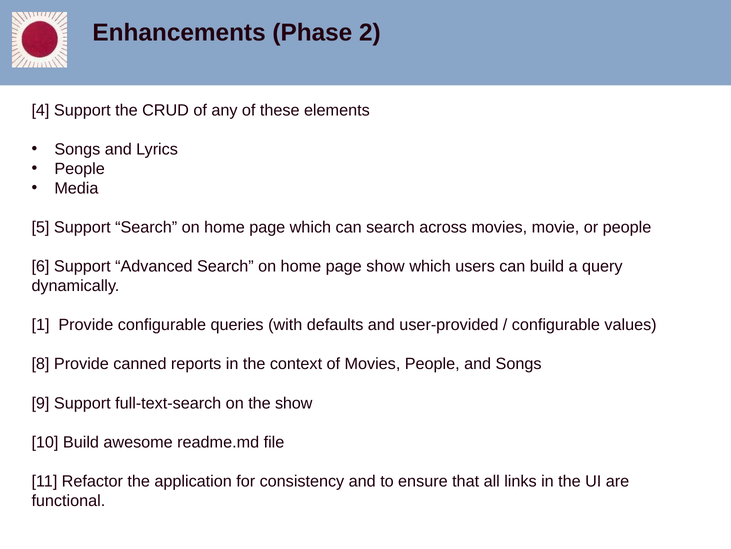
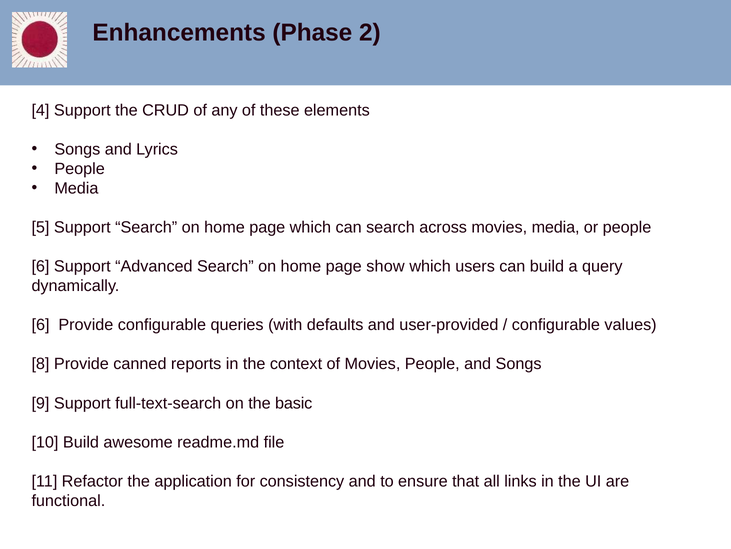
movies movie: movie -> media (556, 227)
1: 1 -> 6 (41, 325)
the show: show -> basic (294, 403)
